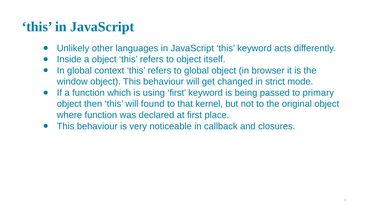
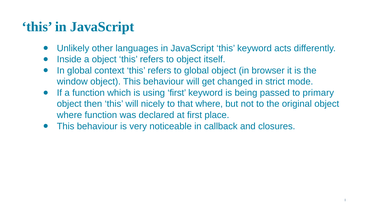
found: found -> nicely (153, 104)
that kernel: kernel -> where (209, 104)
